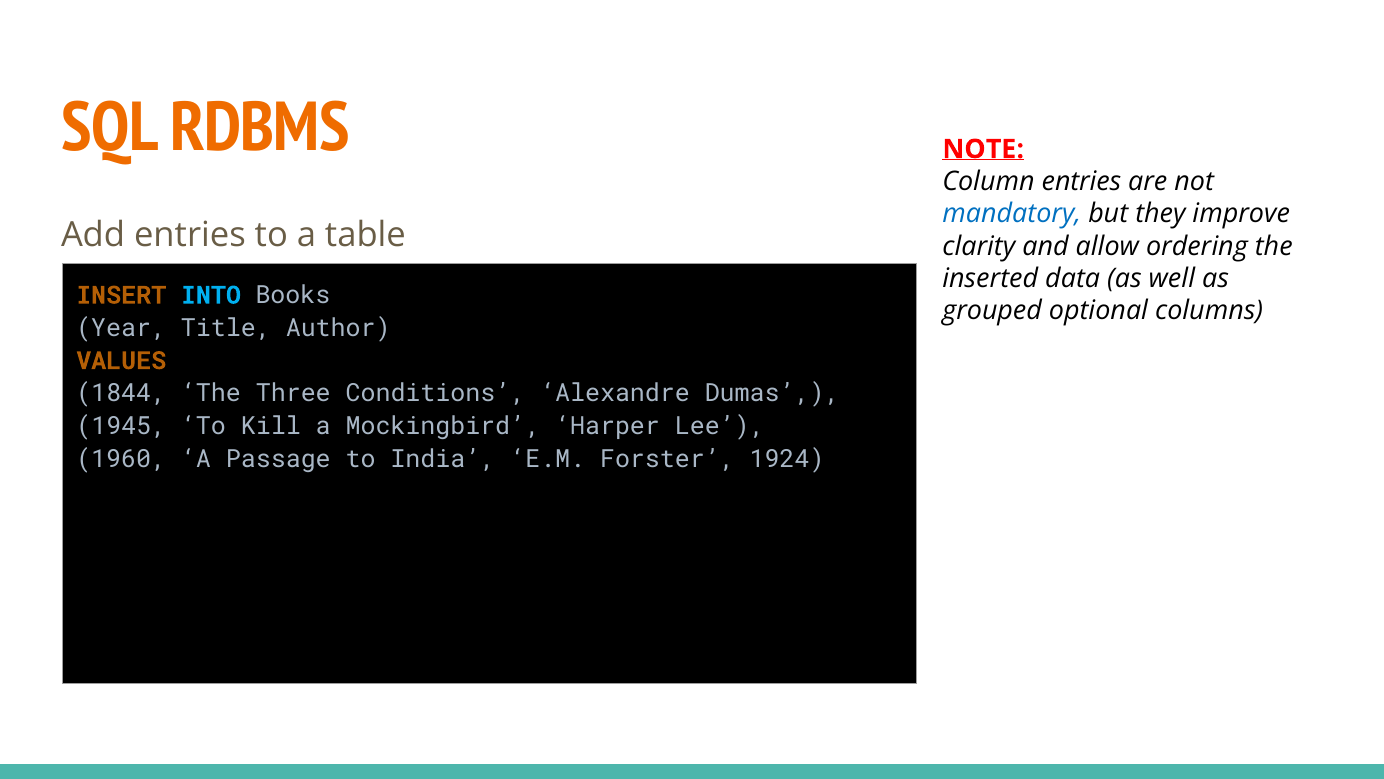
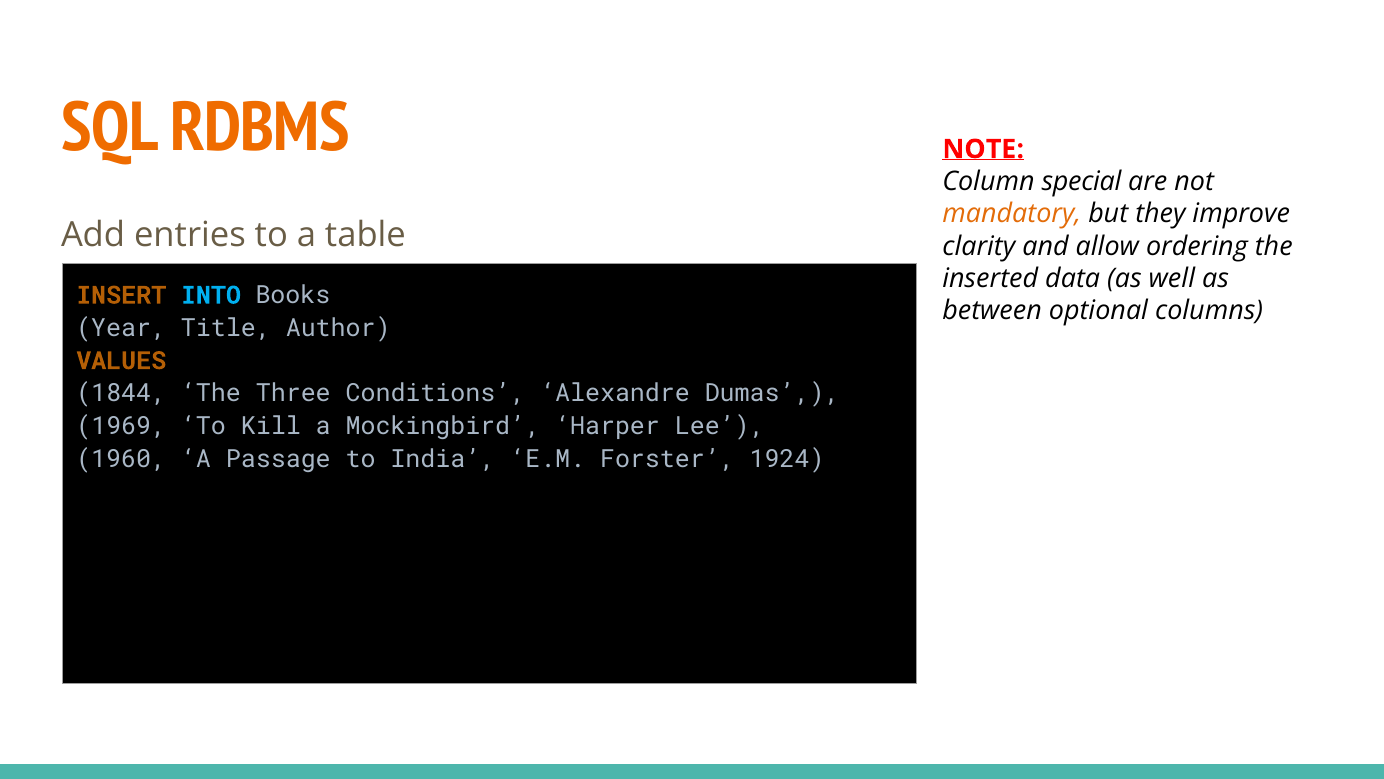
Column entries: entries -> special (1082, 181)
mandatory colour: blue -> orange (1012, 214)
grouped: grouped -> between (992, 311)
1945: 1945 -> 1969 (121, 426)
